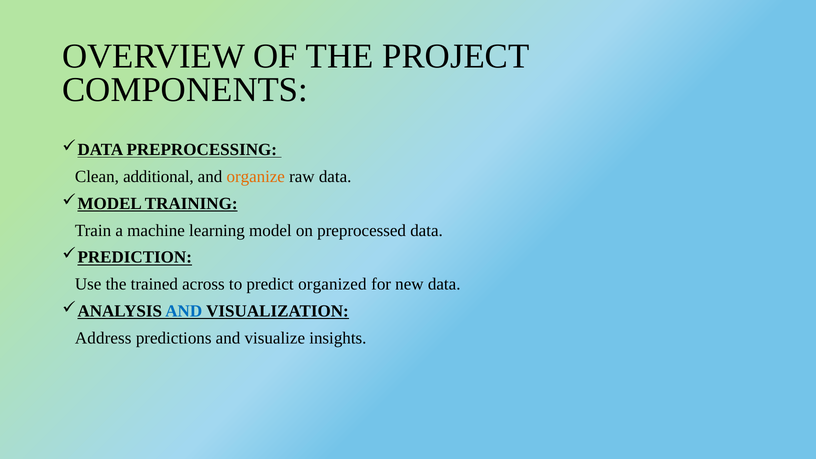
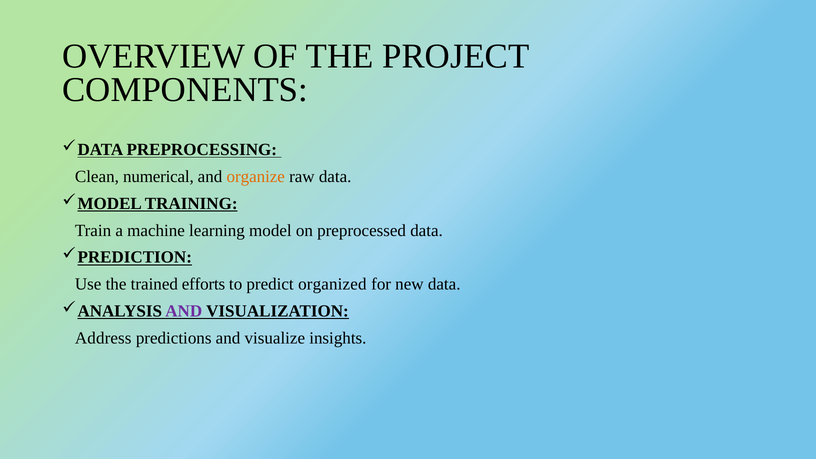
additional: additional -> numerical (158, 177)
across: across -> efforts (204, 284)
AND colour: blue -> purple (184, 311)
